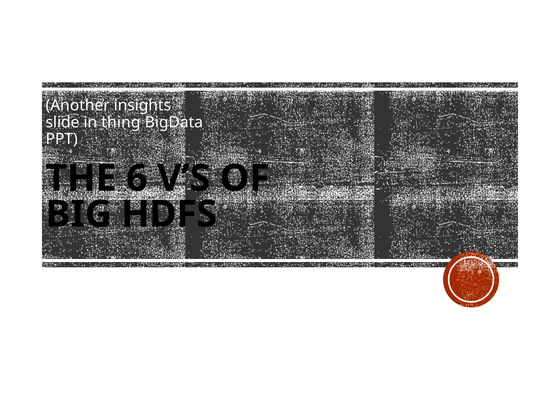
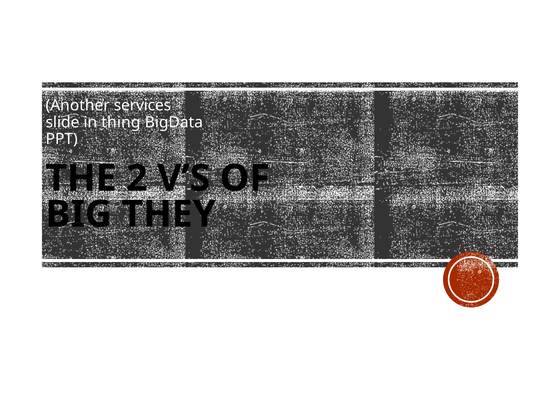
insights: insights -> services (142, 105)
6: 6 -> 2 (137, 178)
HDFS: HDFS -> THEY (169, 214)
